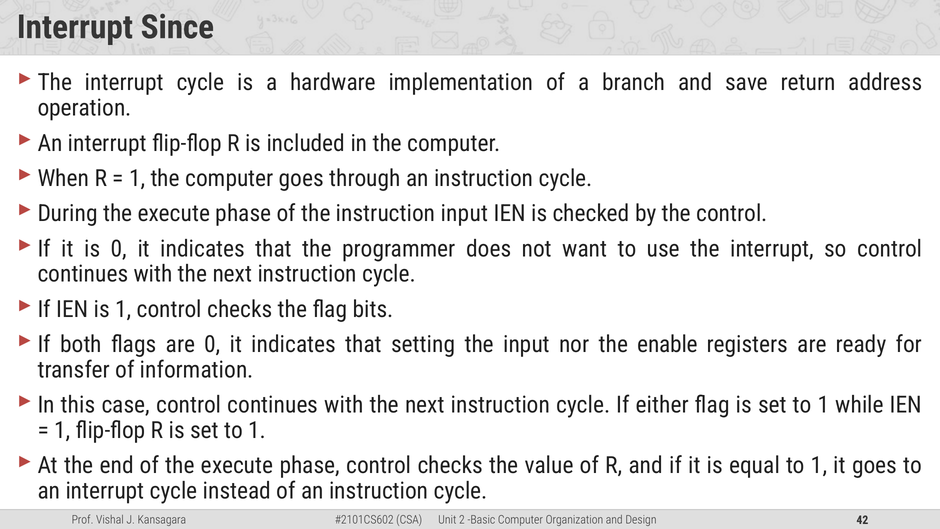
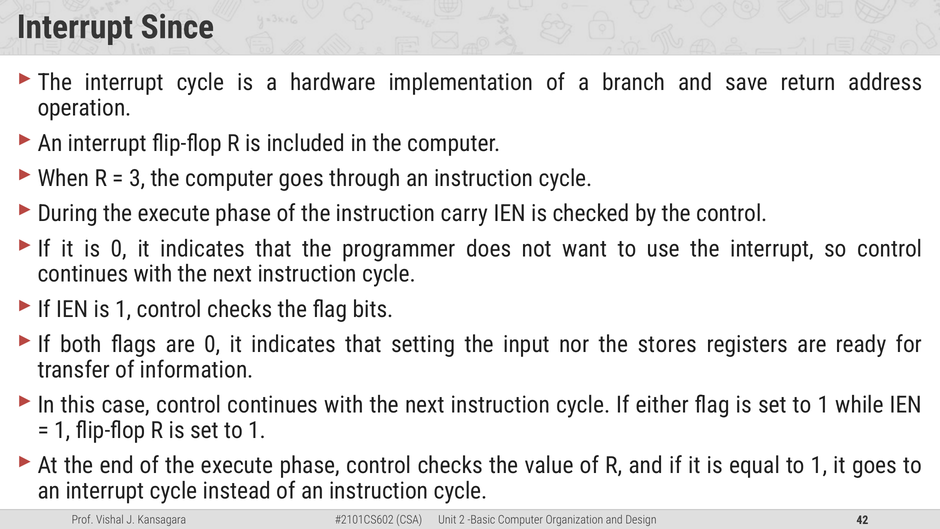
1: 1 -> 3 (137, 178)
instruction input: input -> carry (464, 214)
enable: enable -> stores (667, 344)
